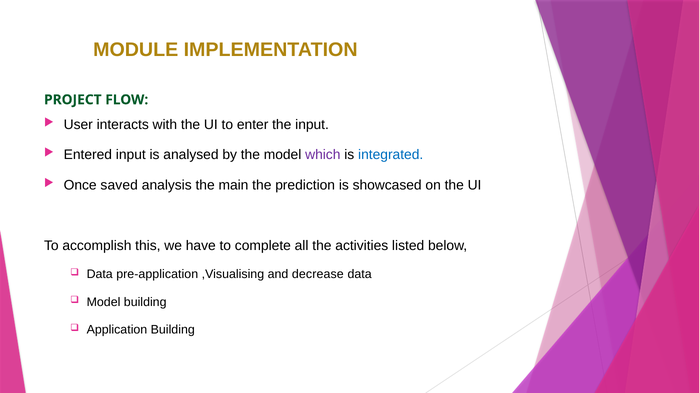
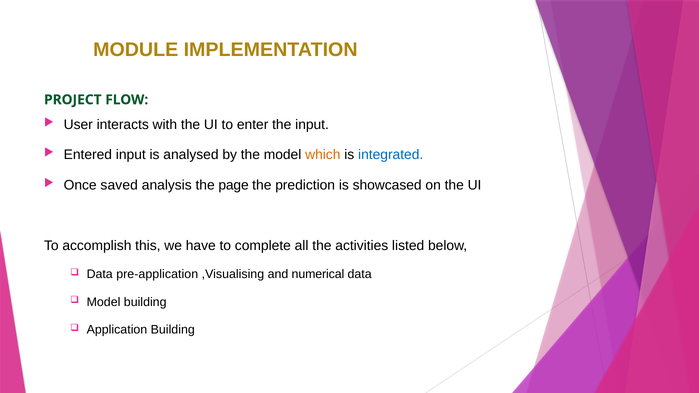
which colour: purple -> orange (323, 155)
main: main -> page (234, 185)
decrease: decrease -> numerical (318, 274)
